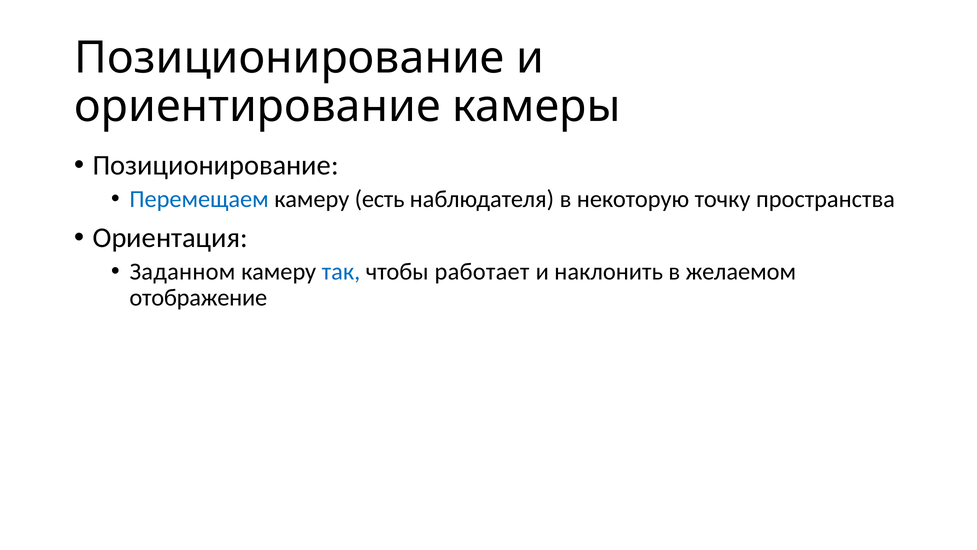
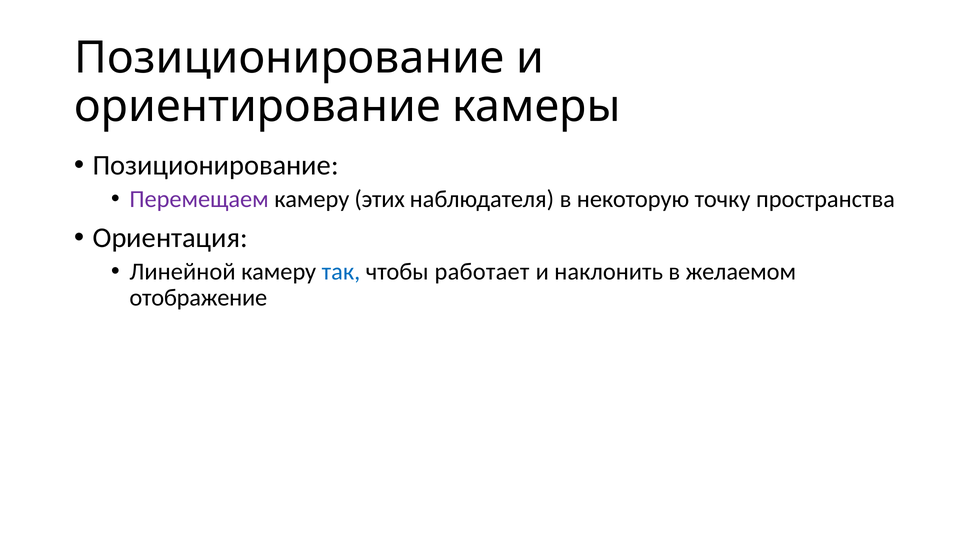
Перемещаем colour: blue -> purple (199, 199)
есть: есть -> этих (380, 199)
Заданном: Заданном -> Линейной (183, 271)
